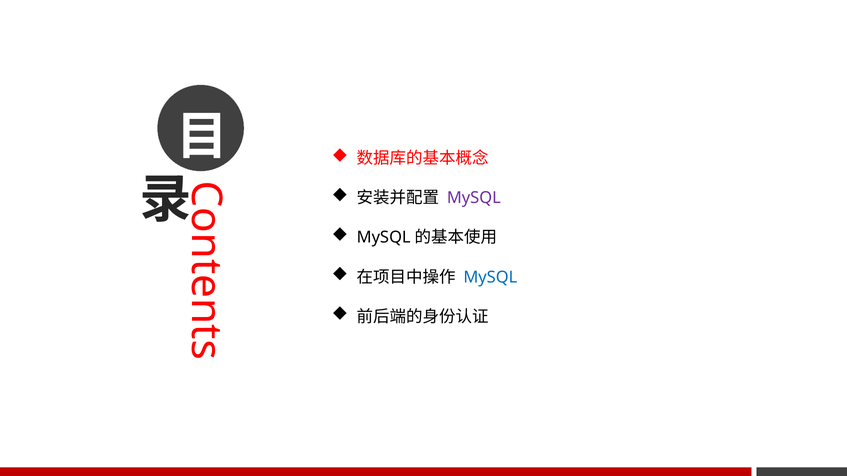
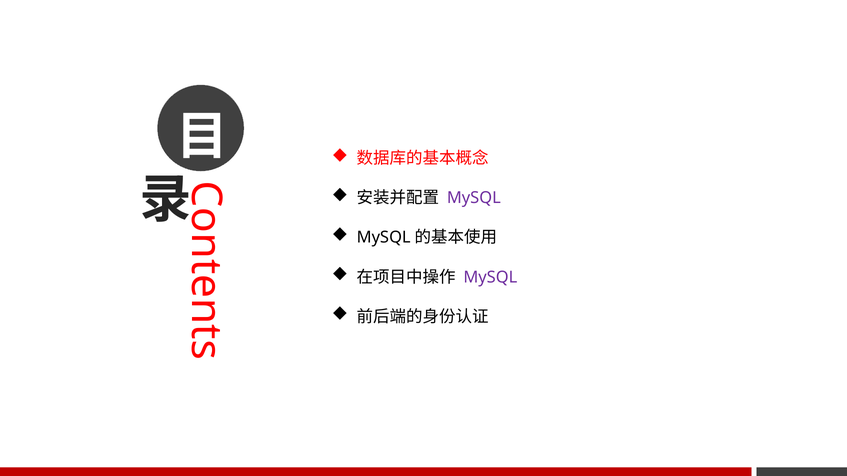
MySQL colour: blue -> purple (490, 277)
